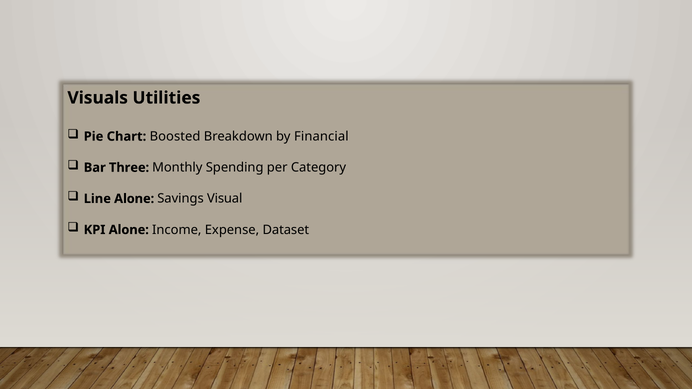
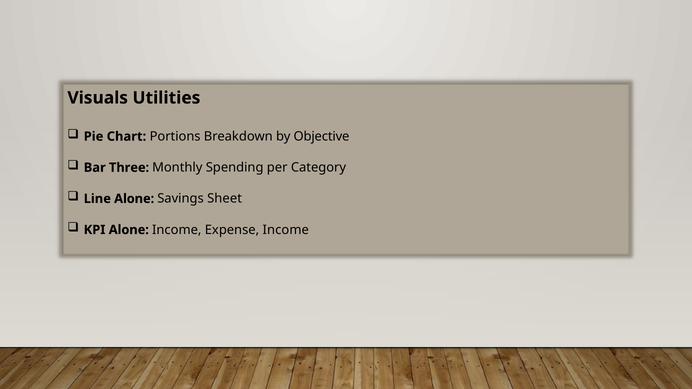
Boosted: Boosted -> Portions (175, 137)
Financial: Financial -> Objective (321, 137)
Visual: Visual -> Sheet (225, 199)
Expense Dataset: Dataset -> Income (286, 230)
